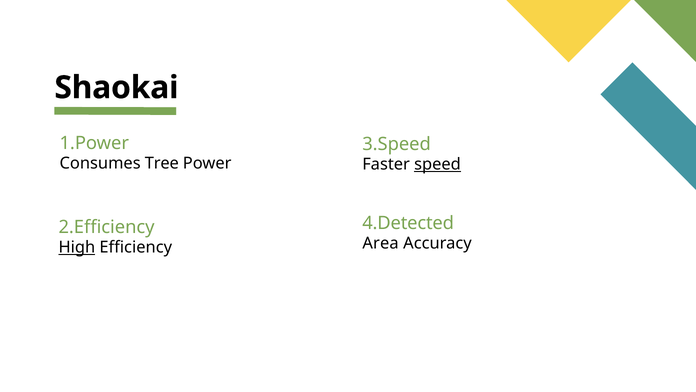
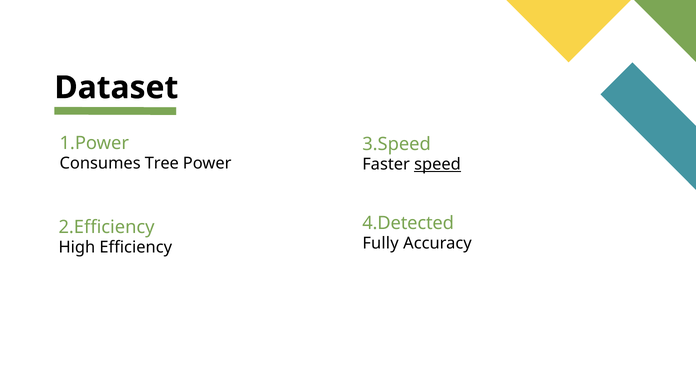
Shaokai: Shaokai -> Dataset (116, 88)
Area: Area -> Fully (381, 243)
High underline: present -> none (77, 247)
